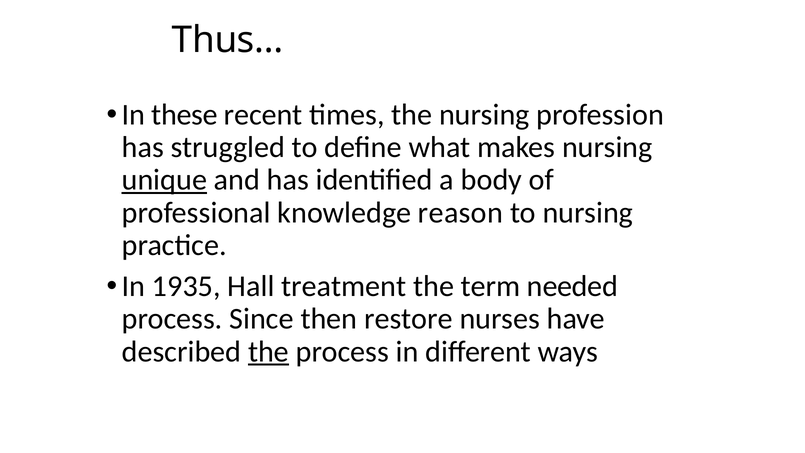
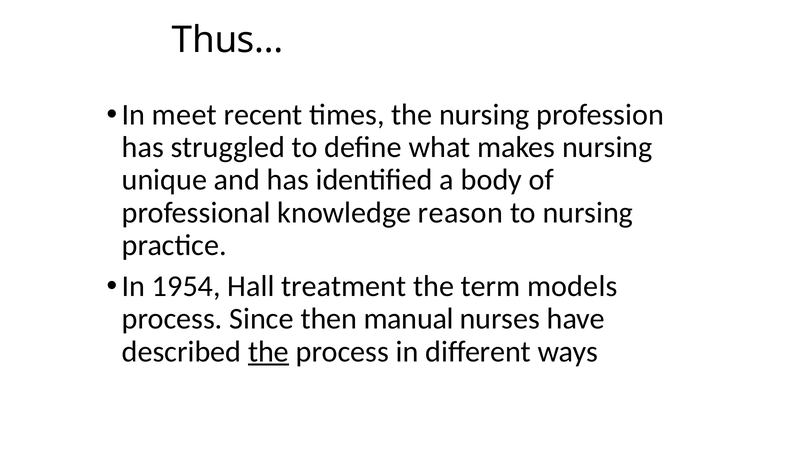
these: these -> meet (184, 115)
unique underline: present -> none (164, 180)
1935: 1935 -> 1954 (186, 286)
needed: needed -> models (572, 286)
restore: restore -> manual (409, 319)
